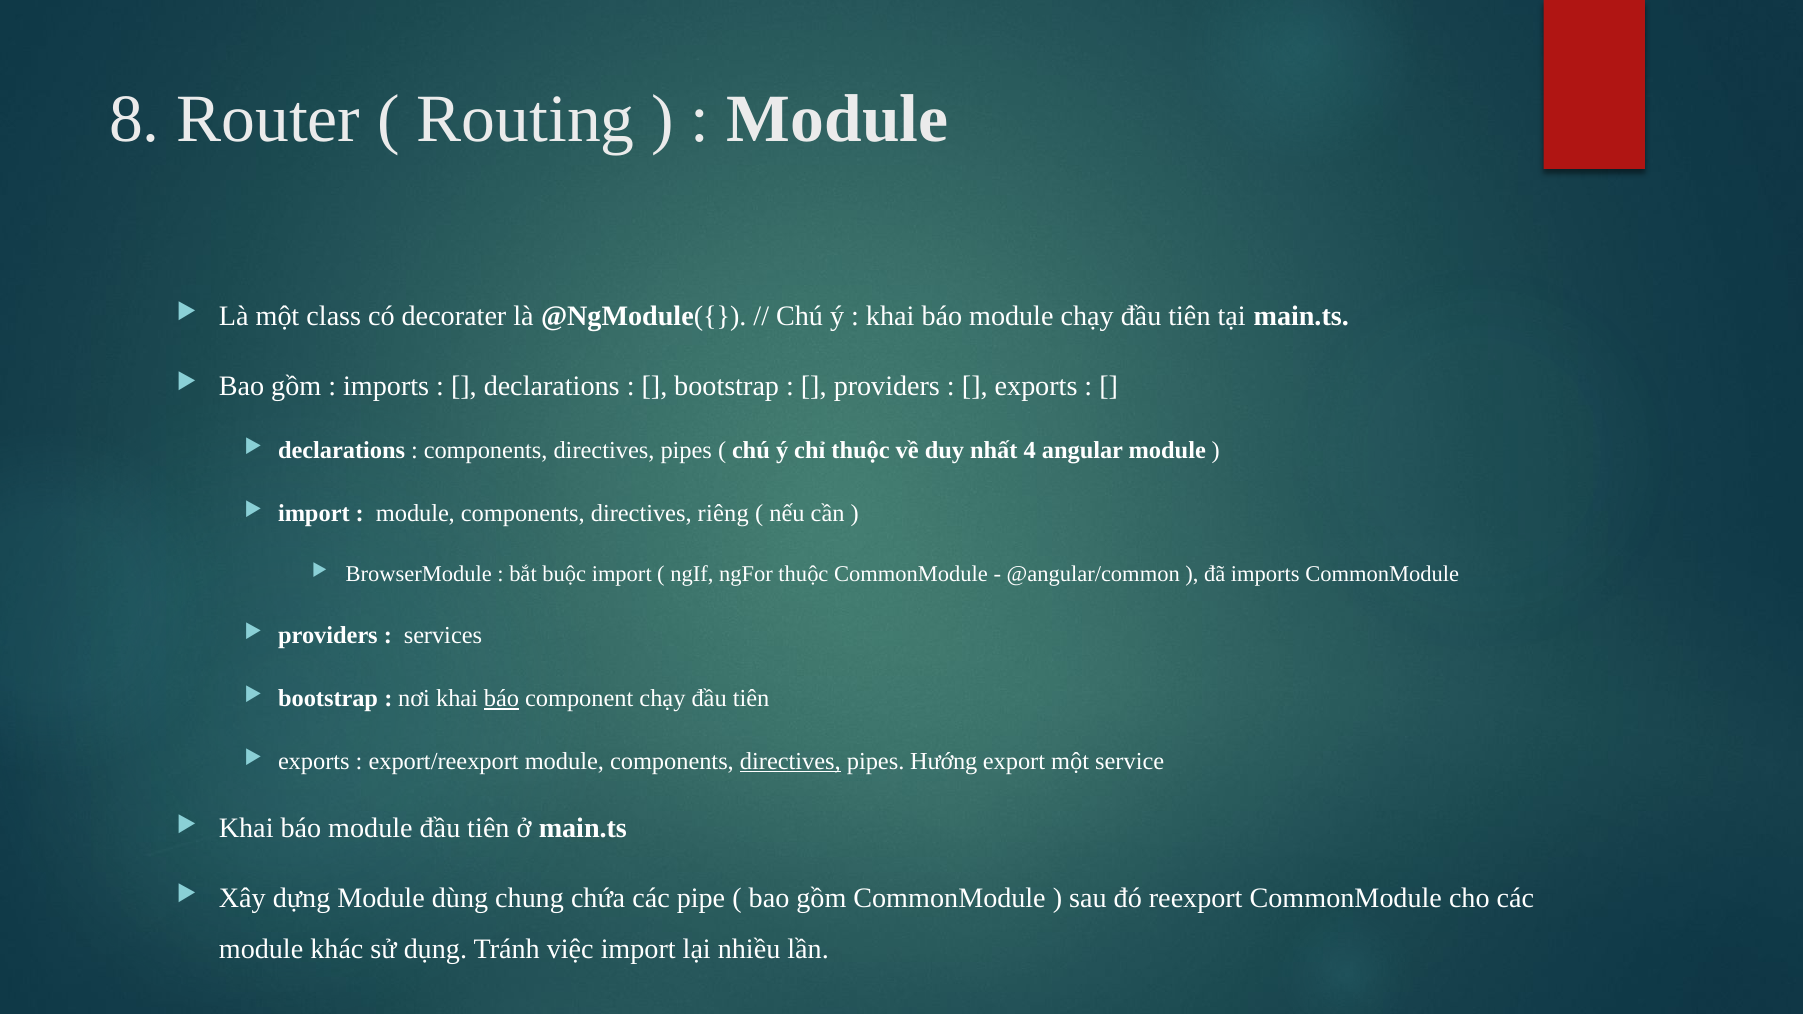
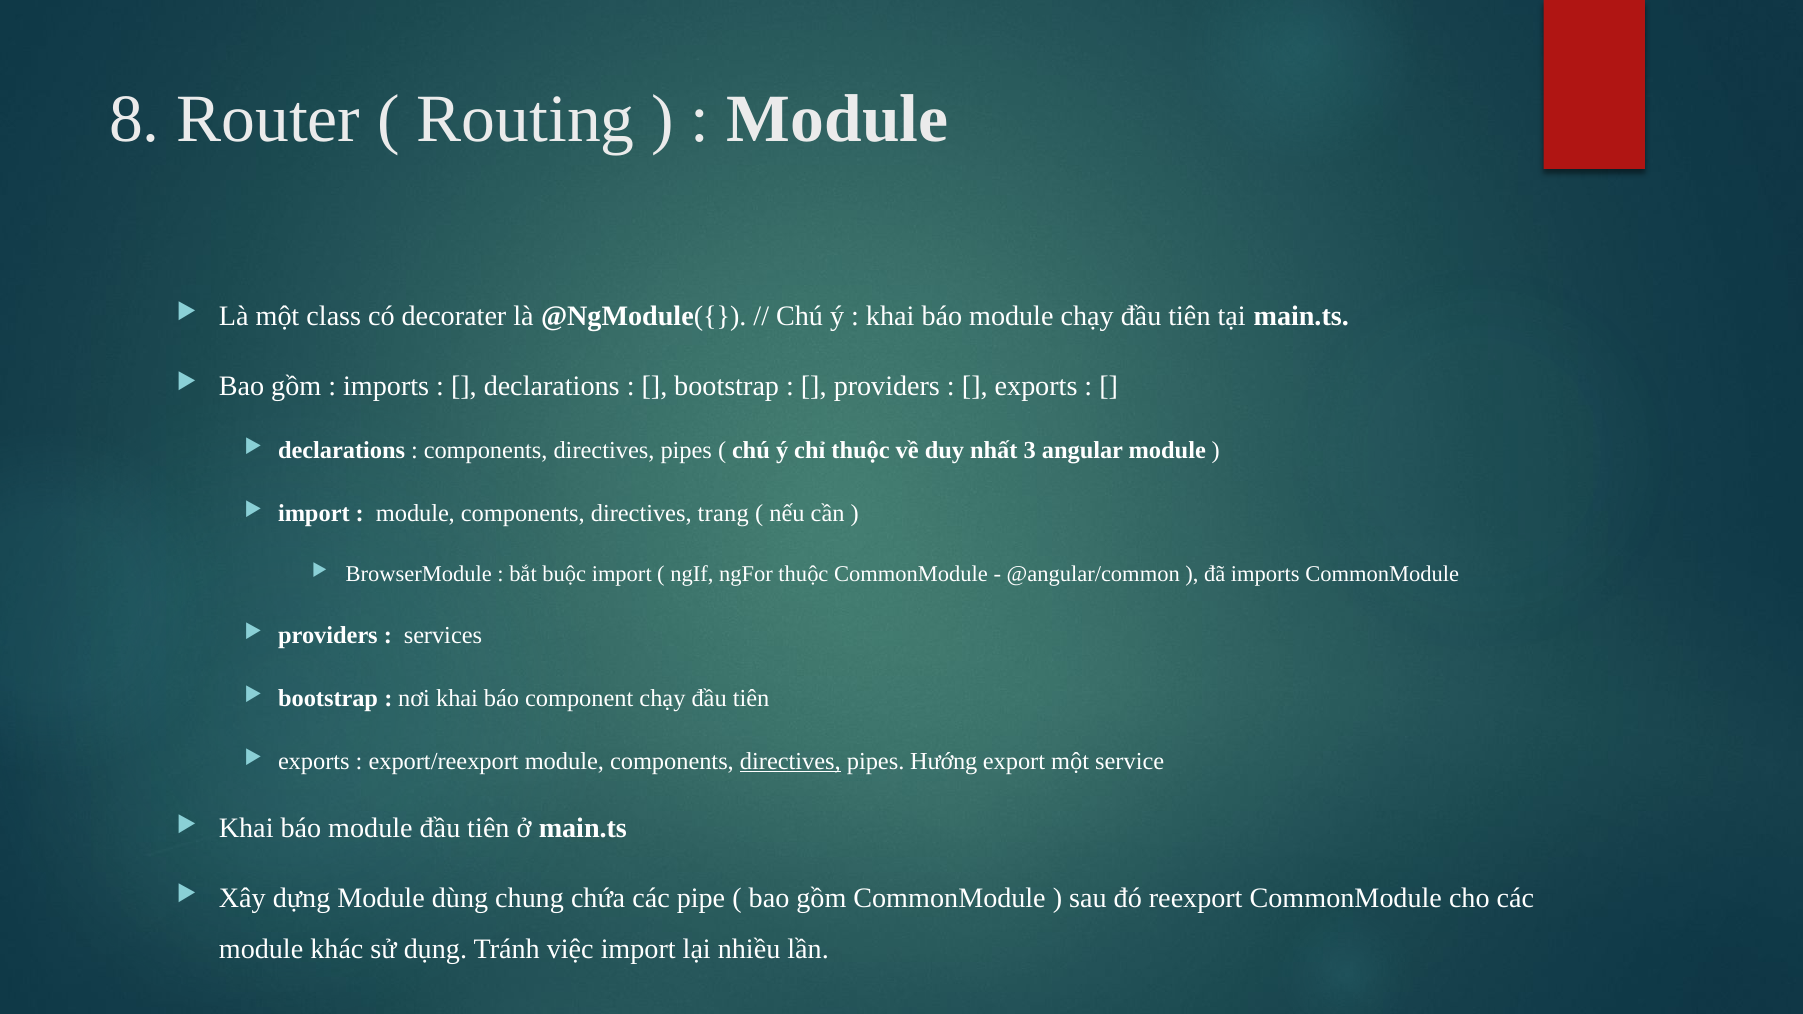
4: 4 -> 3 (1030, 451)
riêng: riêng -> trang (723, 514)
báo underline: present -> none (502, 698)
